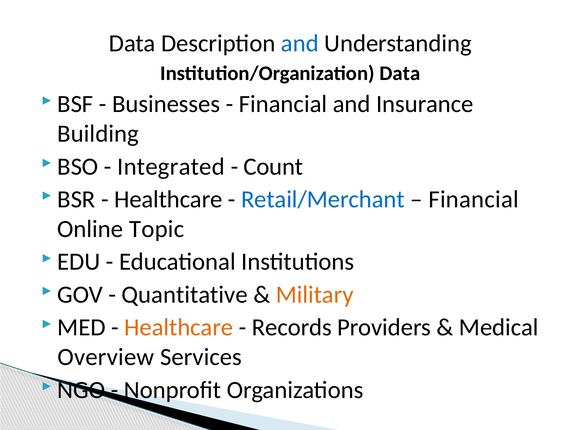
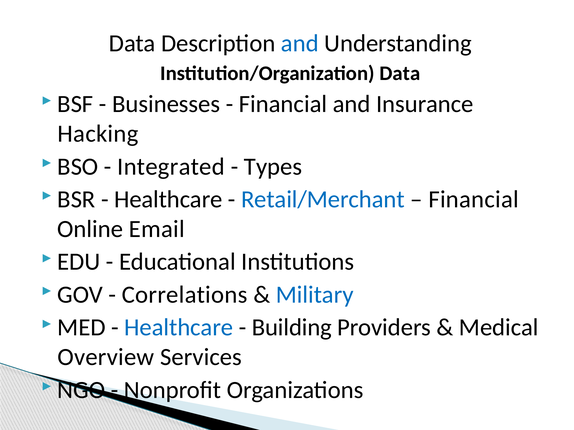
Building: Building -> Hacking (98, 134)
Count: Count -> Types (273, 167)
Topic: Topic -> Email (157, 229)
Quantitative: Quantitative -> Correlations (185, 295)
Military colour: orange -> blue (315, 295)
Healthcare colour: orange -> blue (179, 328)
Records: Records -> Building (292, 328)
